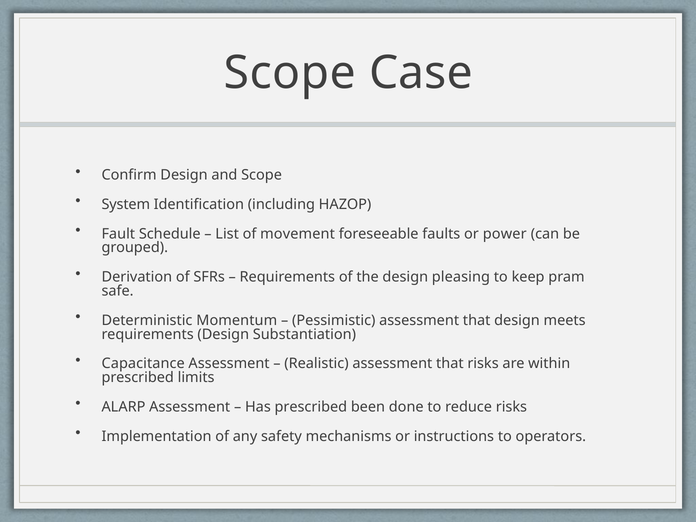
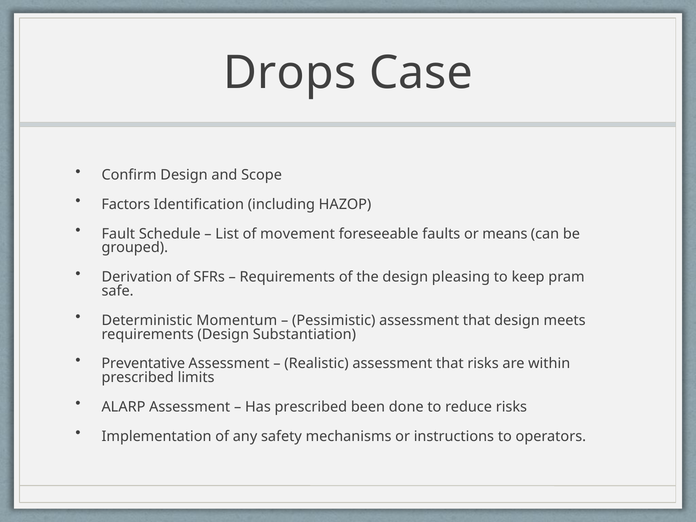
Scope: Scope -> Drops (290, 73)
System: System -> Factors (126, 204)
power: power -> means (505, 234)
Capacitance: Capacitance -> Preventative (143, 364)
